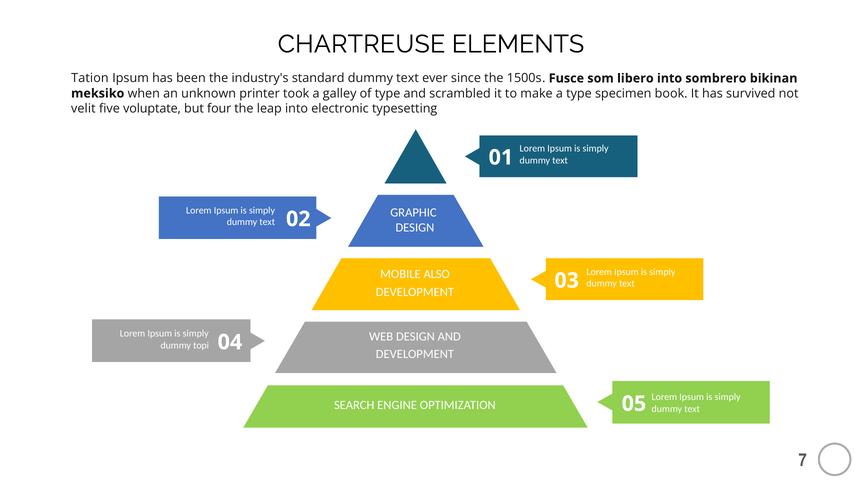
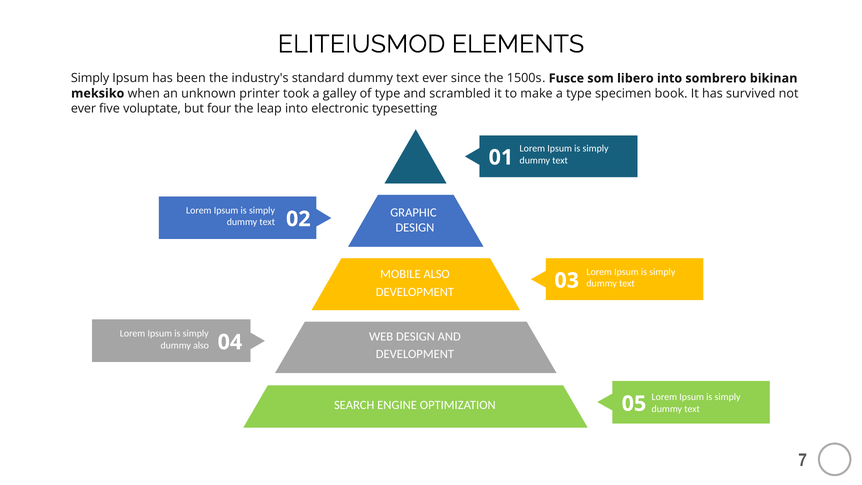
CHARTREUSE: CHARTREUSE -> ELITEIUSMOD (362, 44)
Tation: Tation -> Simply (90, 78)
velit: velit -> ever (83, 108)
dummy topi: topi -> also (201, 345)
